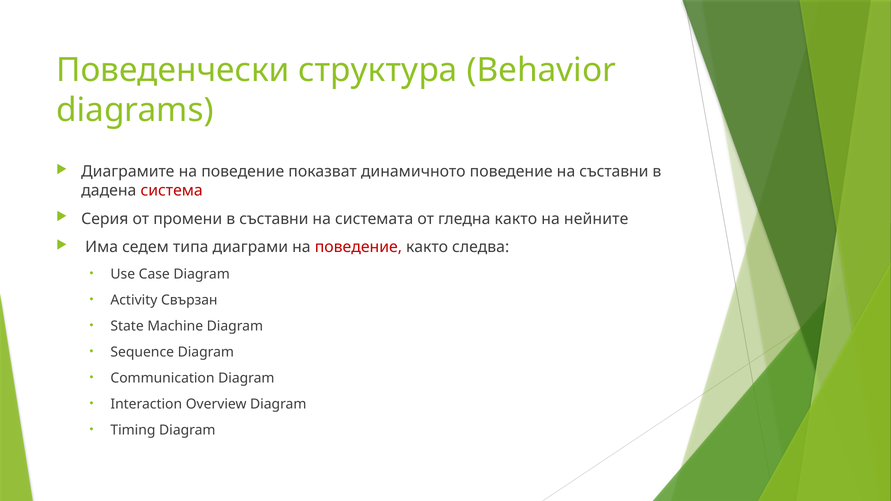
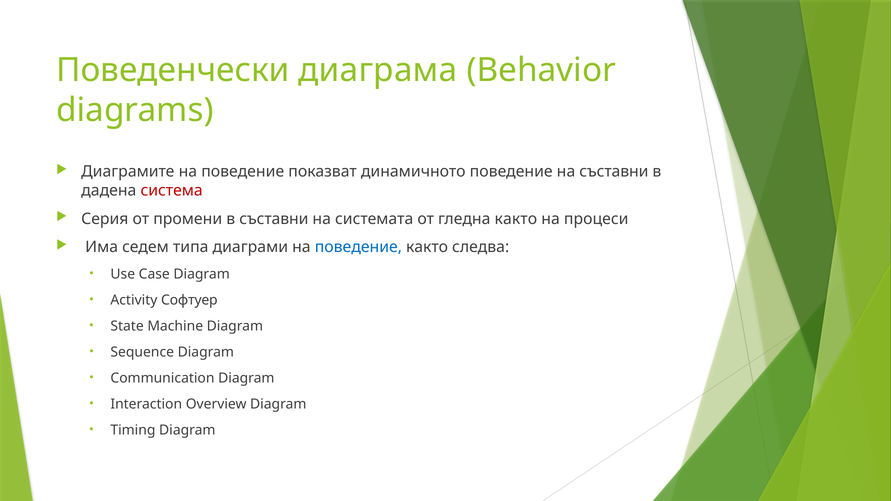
структура: структура -> диаграма (378, 70)
нейните: нейните -> процеси (596, 219)
поведение colour: red -> blue (358, 247)
Свързан: Свързан -> Софтуер (189, 300)
